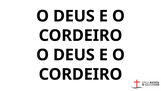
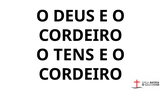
DEUS: DEUS -> TENS (74, 55)
